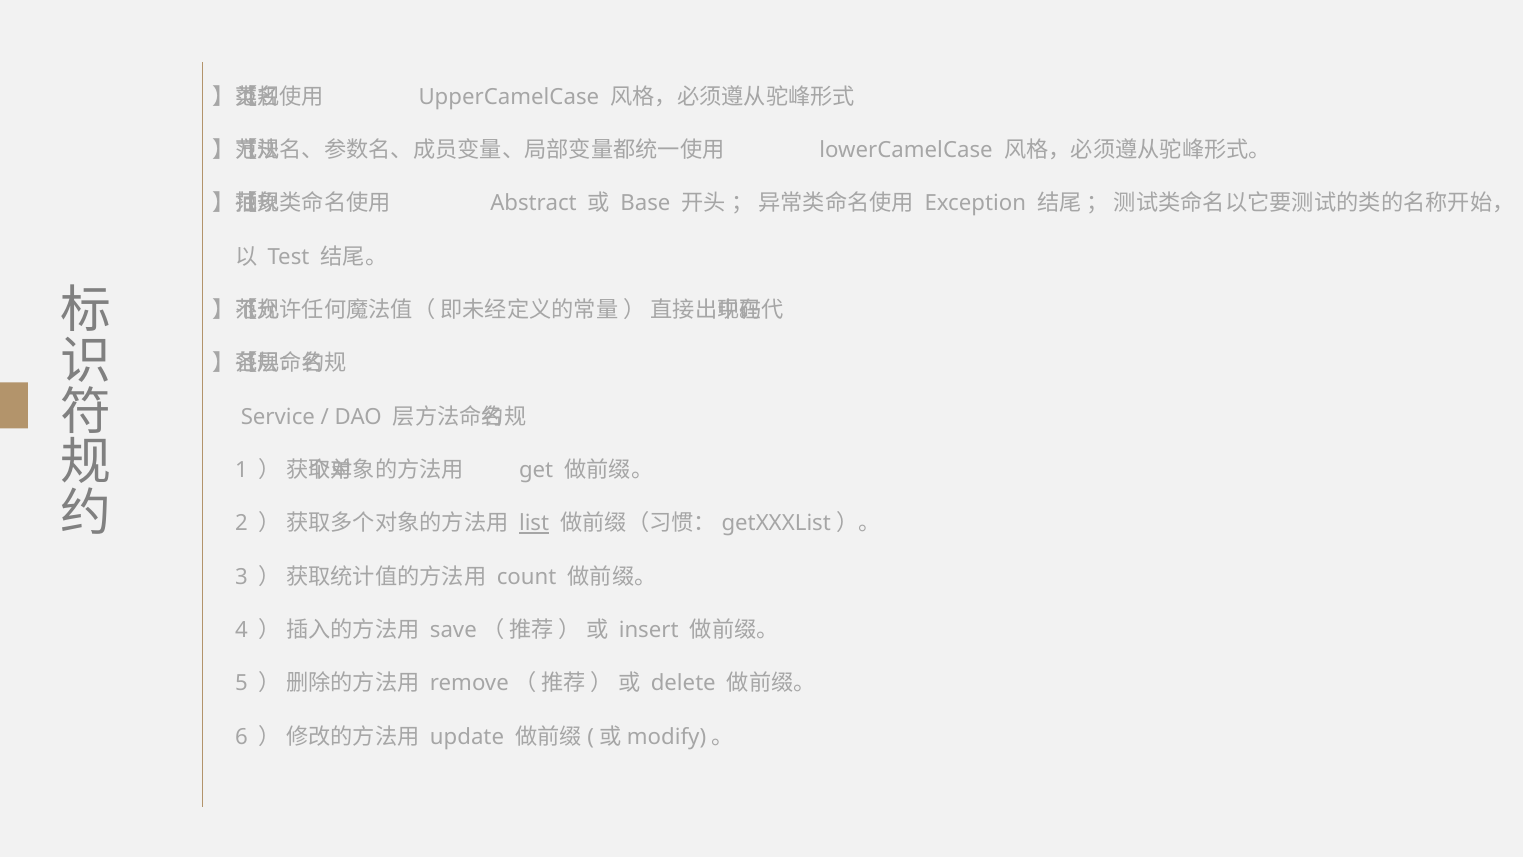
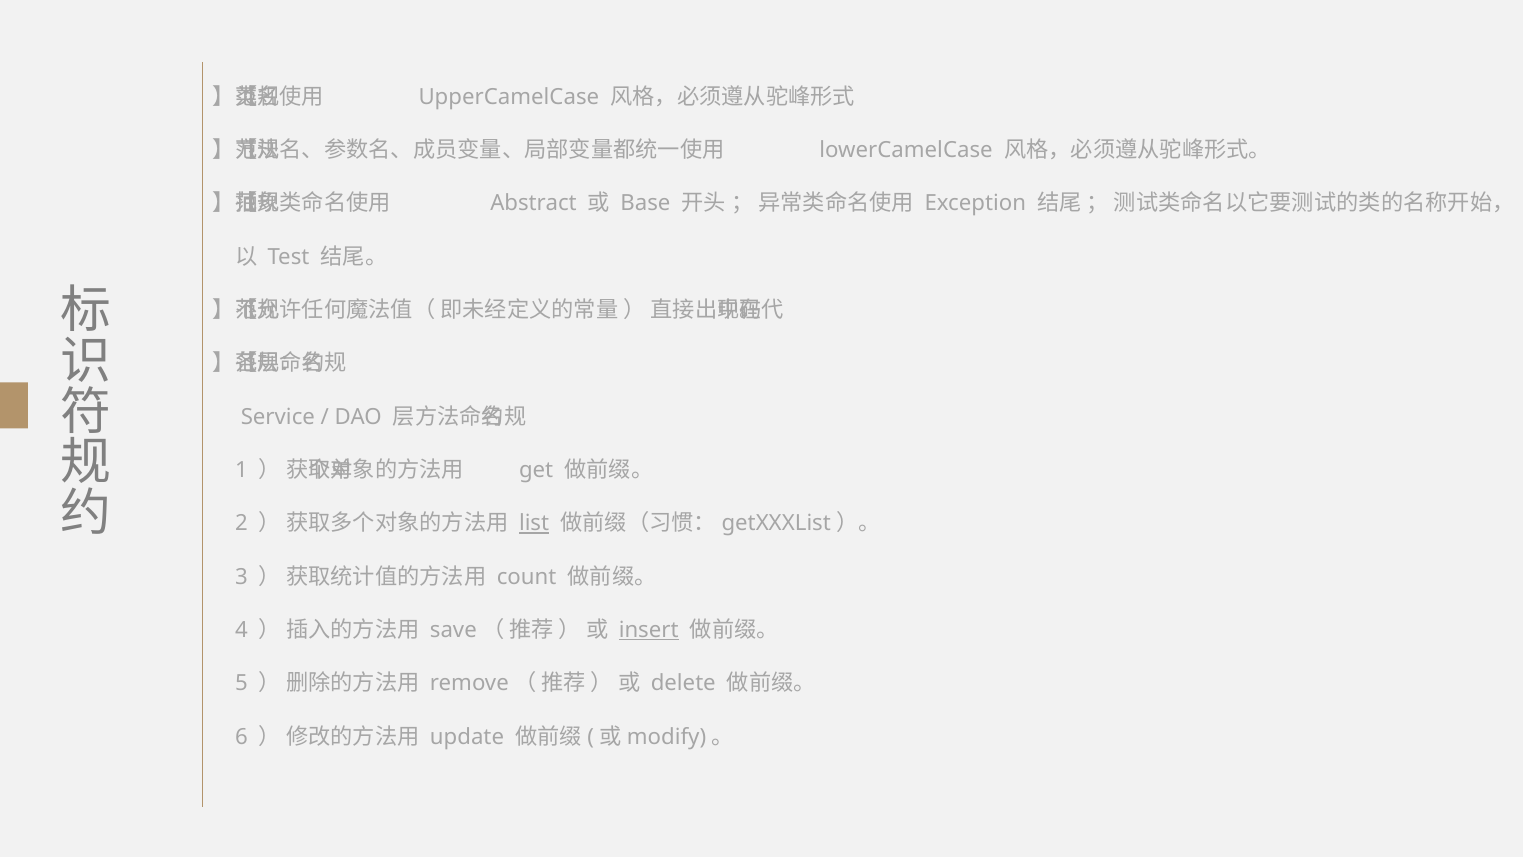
insert underline: none -> present (649, 630)
